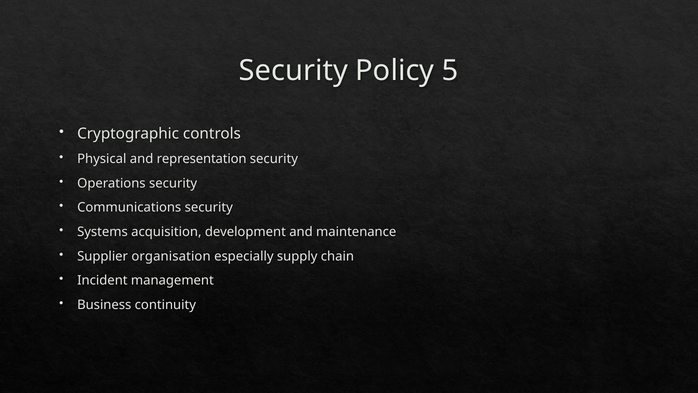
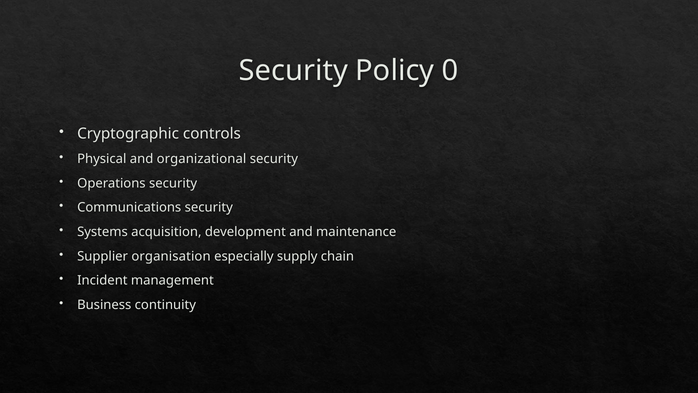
5: 5 -> 0 (450, 71)
representation: representation -> organizational (202, 159)
